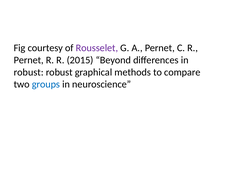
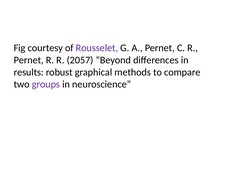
2015: 2015 -> 2057 (80, 60)
robust: robust -> results (29, 72)
groups colour: blue -> purple (46, 84)
